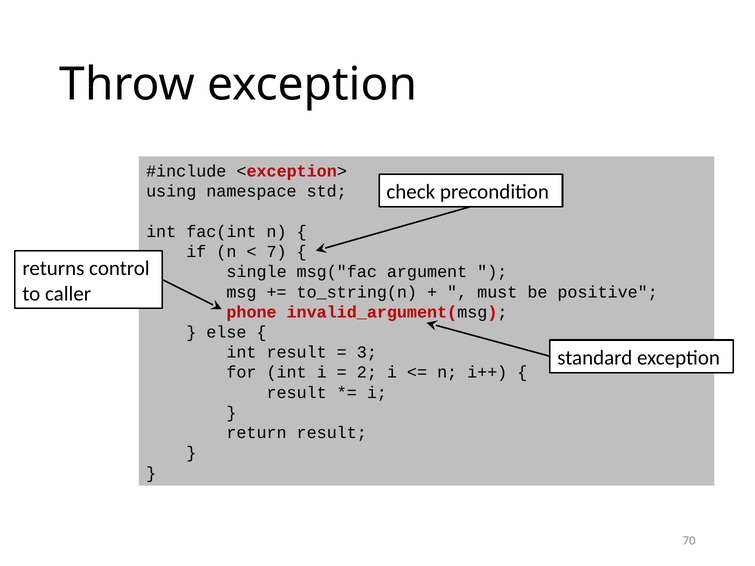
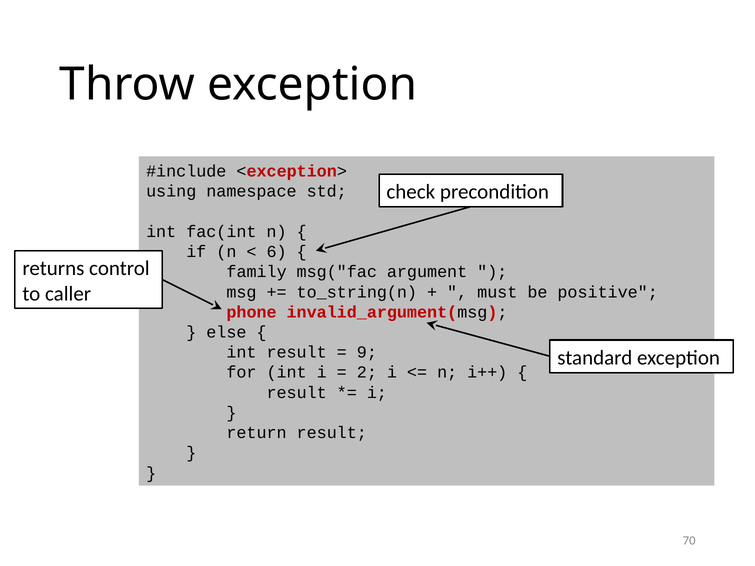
7: 7 -> 6 (277, 252)
single: single -> family (257, 272)
3: 3 -> 9 (367, 352)
